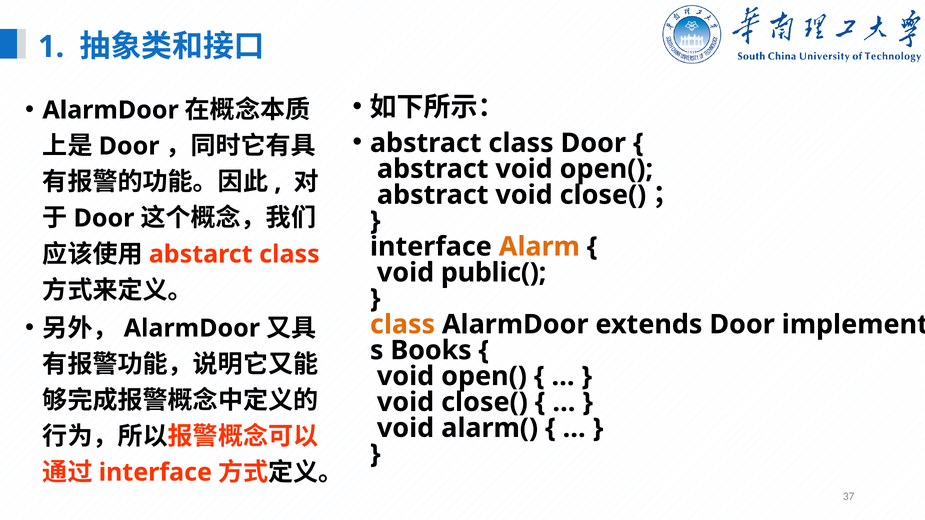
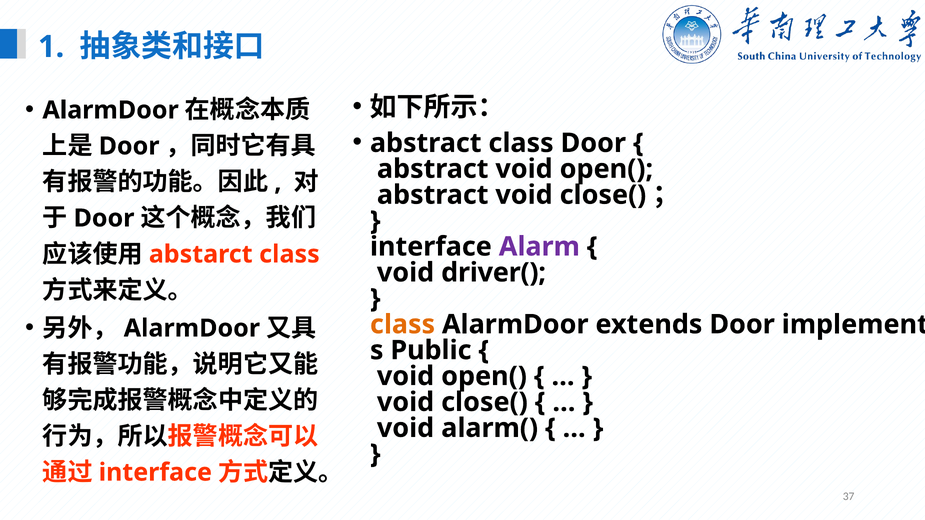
Alarm colour: orange -> purple (539, 247)
public(: public( -> driver( (494, 273)
Books: Books -> Public (431, 351)
